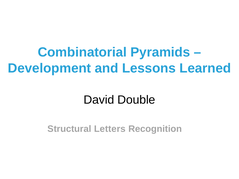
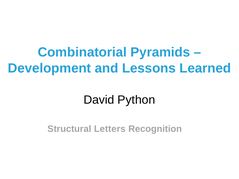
Double: Double -> Python (136, 100)
